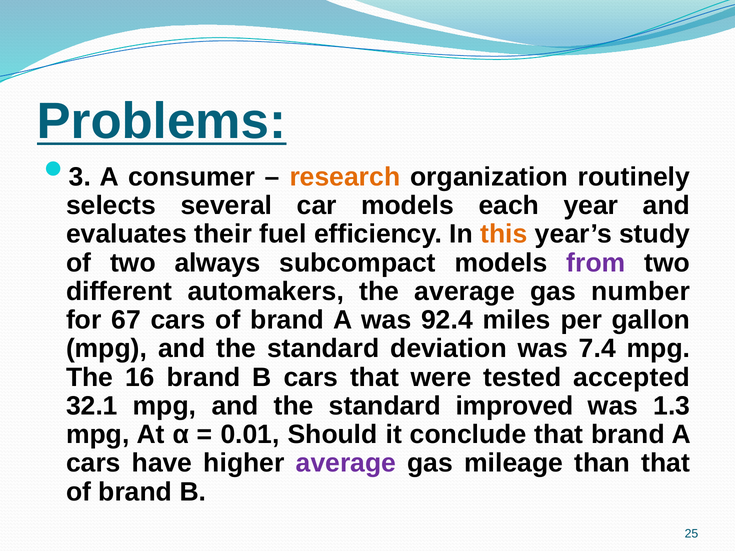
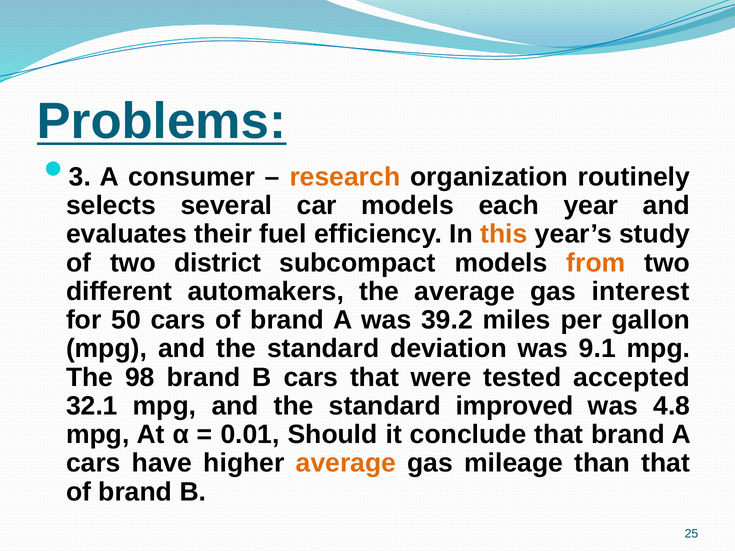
always: always -> district (218, 263)
from colour: purple -> orange (596, 263)
number: number -> interest (641, 292)
67: 67 -> 50 (126, 320)
92.4: 92.4 -> 39.2 (447, 320)
7.4: 7.4 -> 9.1 (597, 349)
16: 16 -> 98 (140, 377)
1.3: 1.3 -> 4.8 (672, 406)
average colour: purple -> orange (346, 463)
